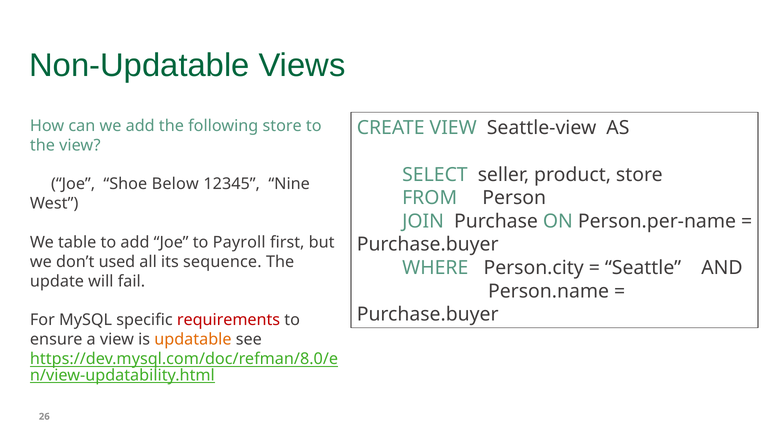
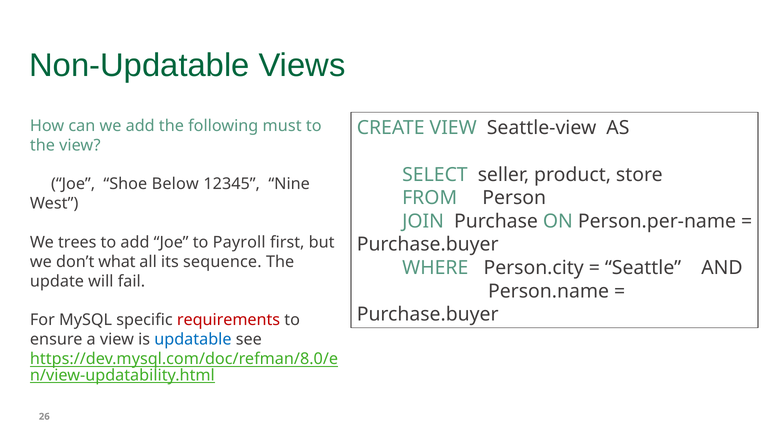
following store: store -> must (282, 126)
table: table -> trees (77, 242)
used: used -> what (117, 262)
updatable colour: orange -> blue (193, 340)
